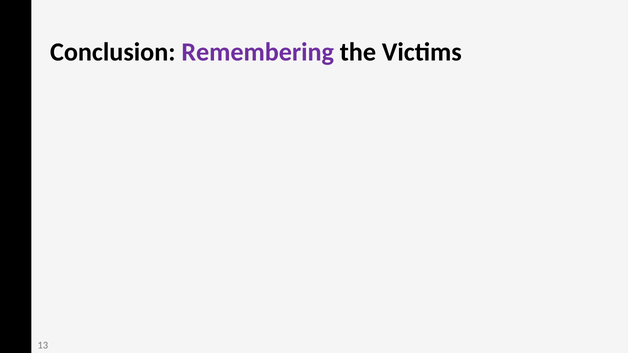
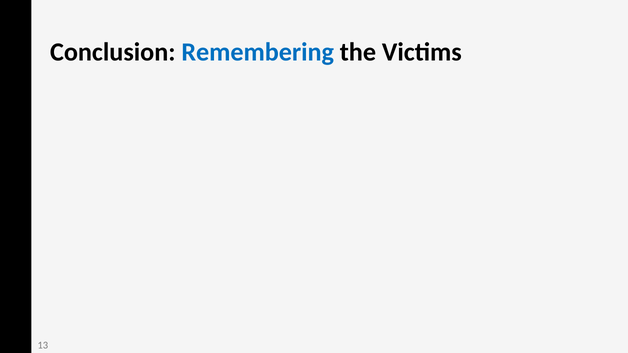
Remembering colour: purple -> blue (258, 52)
